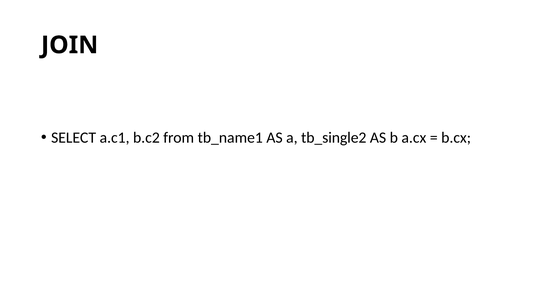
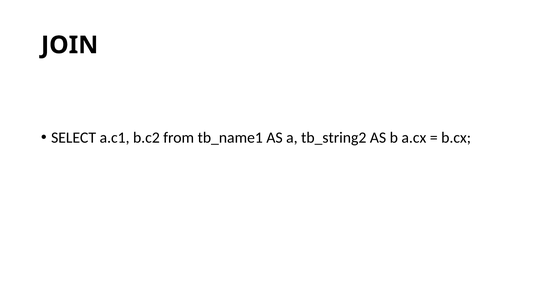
tb_single2: tb_single2 -> tb_string2 (334, 138)
